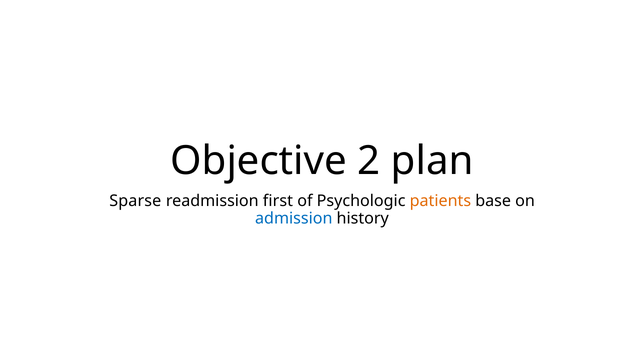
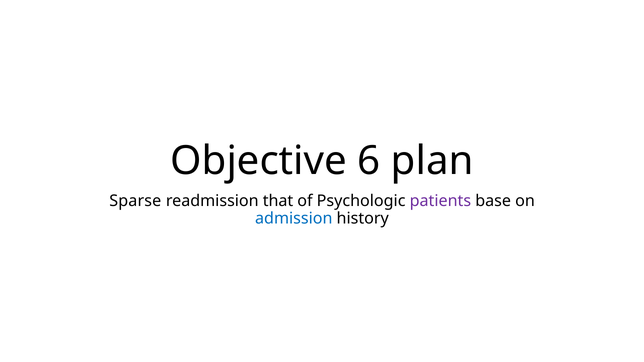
2: 2 -> 6 (369, 161)
first: first -> that (278, 201)
patients colour: orange -> purple (440, 201)
